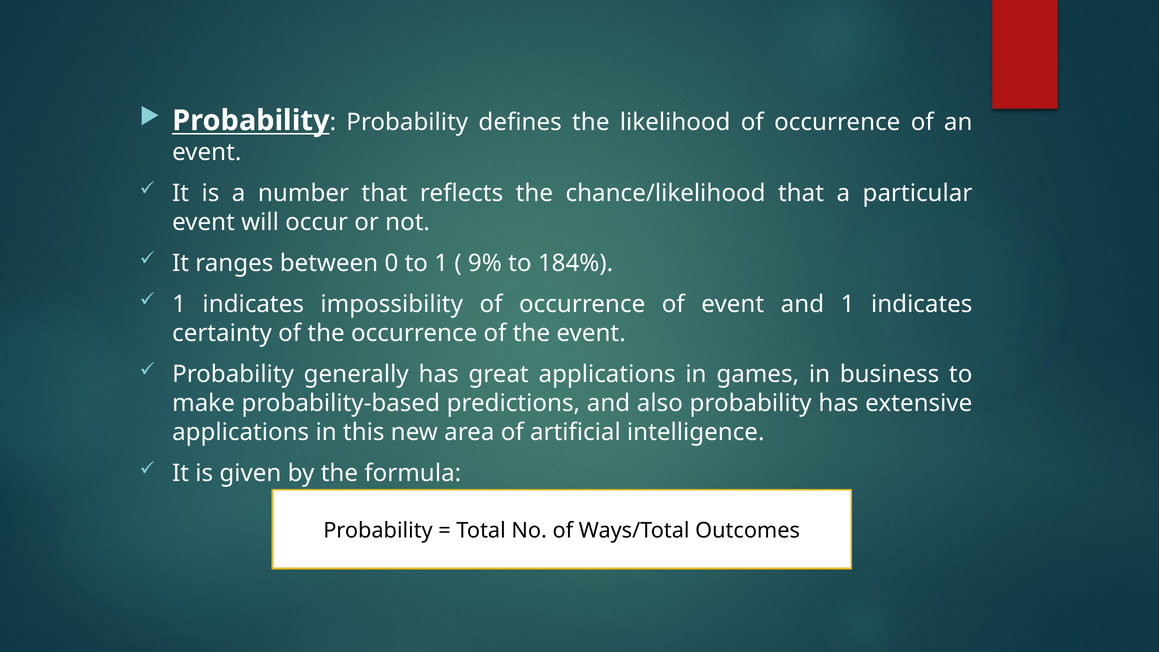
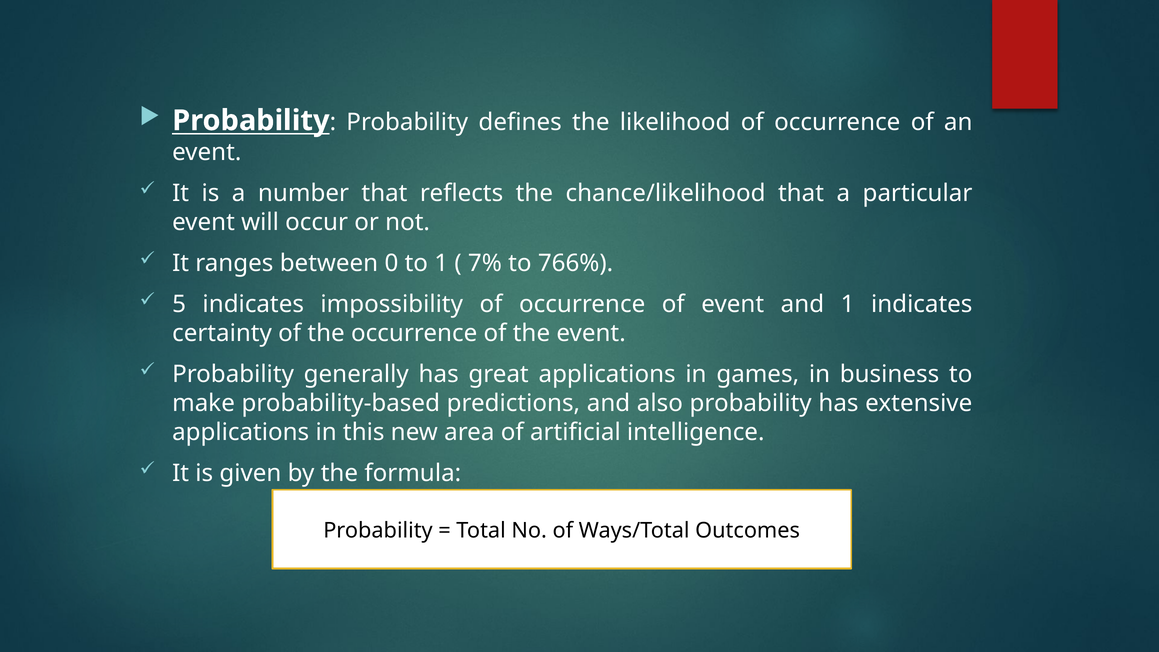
9%: 9% -> 7% (485, 263)
184%: 184% -> 766% (576, 263)
1: 1 -> 5 (179, 304)
